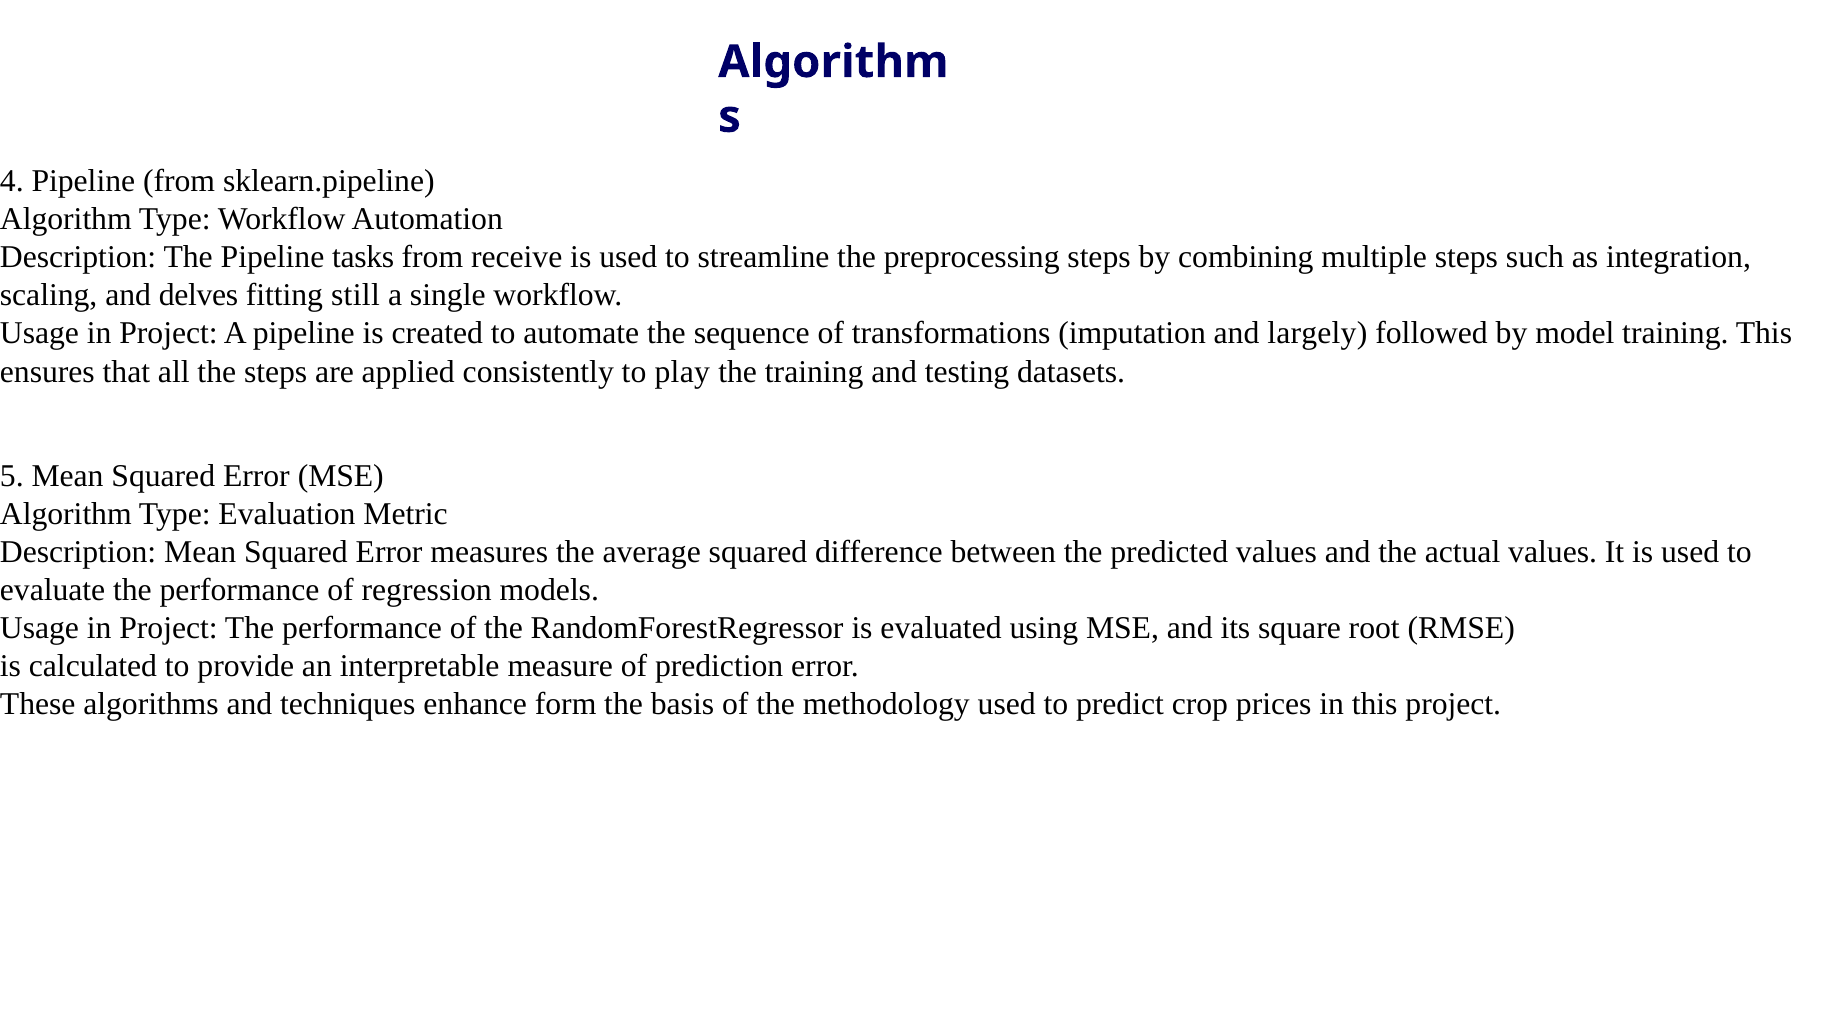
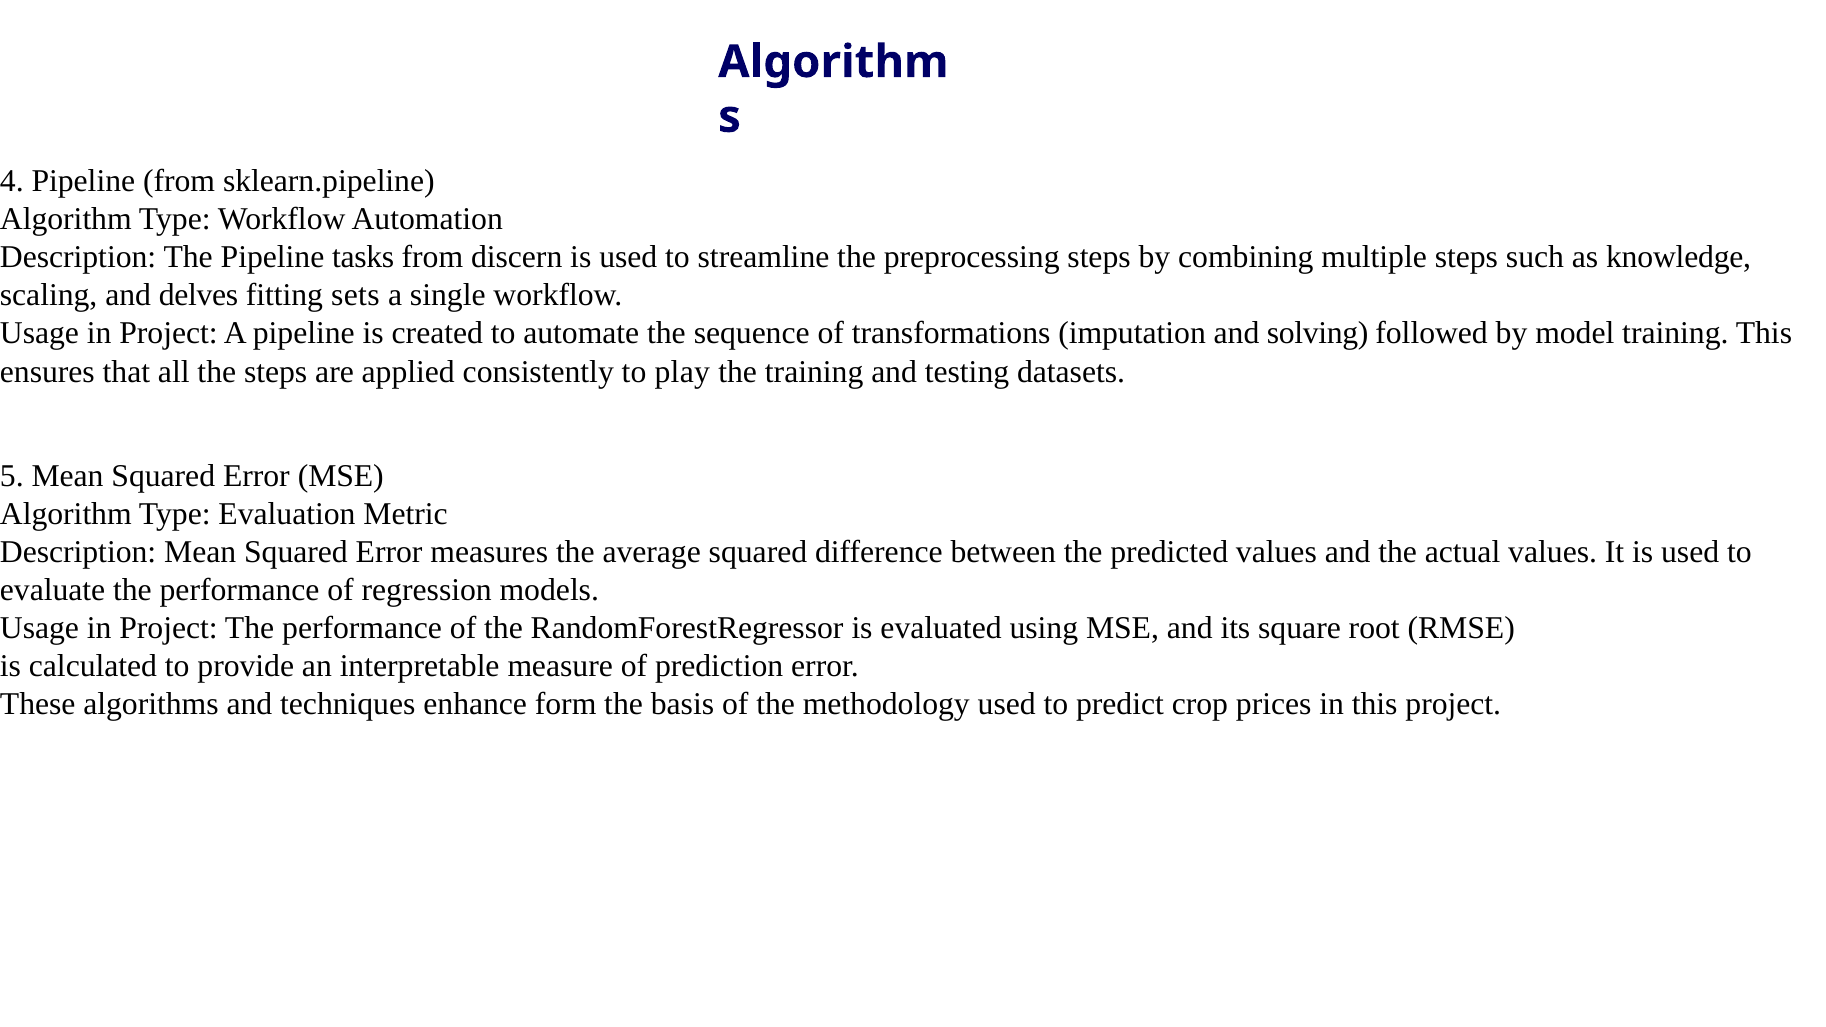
receive: receive -> discern (517, 258)
integration: integration -> knowledge (1679, 258)
still: still -> sets (355, 296)
largely: largely -> solving (1318, 334)
